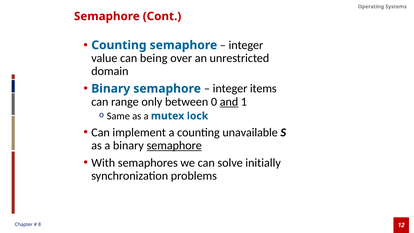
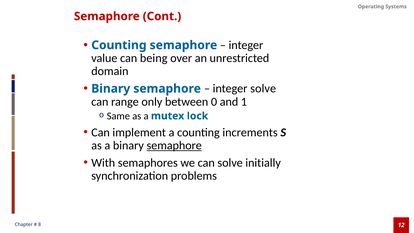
integer items: items -> solve (263, 89)
and underline: present -> none (229, 102)
unavailable: unavailable -> increments (250, 132)
